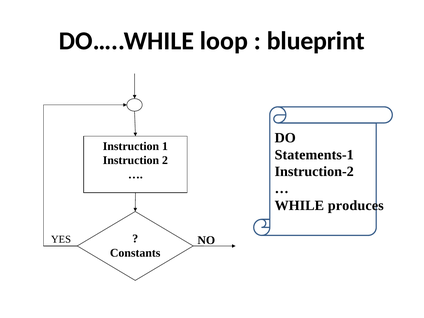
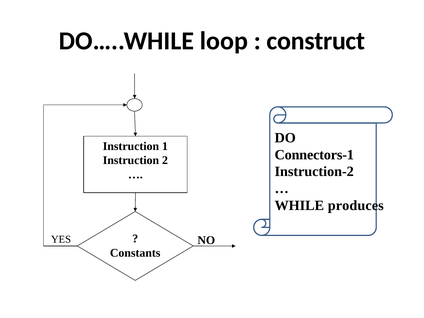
blueprint: blueprint -> construct (316, 41)
Statements-1: Statements-1 -> Connectors-1 (314, 155)
